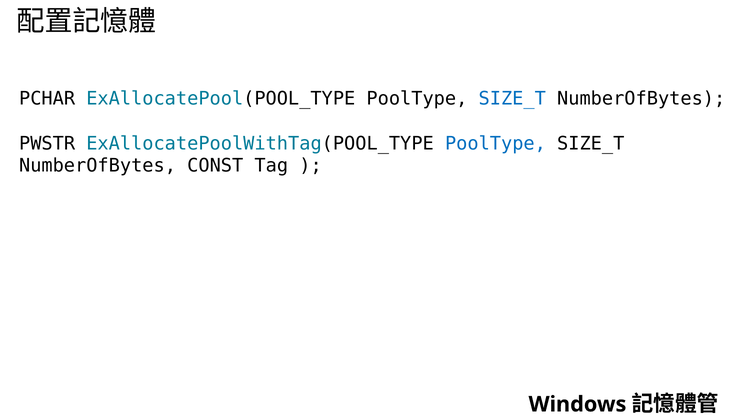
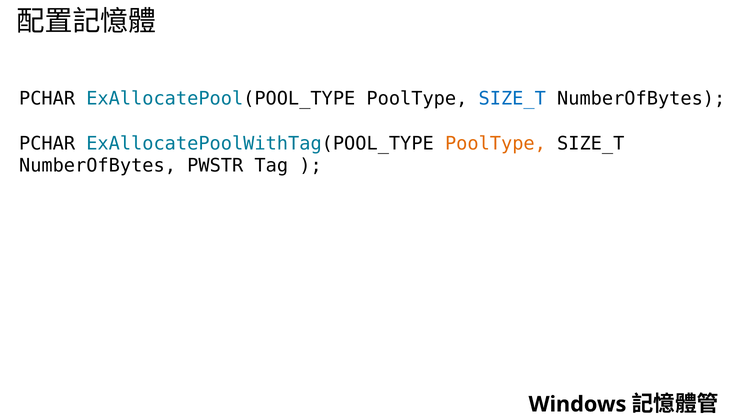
PWSTR: PWSTR -> PCHAR (47, 143)
PoolType colour: blue -> orange (495, 143)
CONST: CONST -> PWSTR (215, 166)
